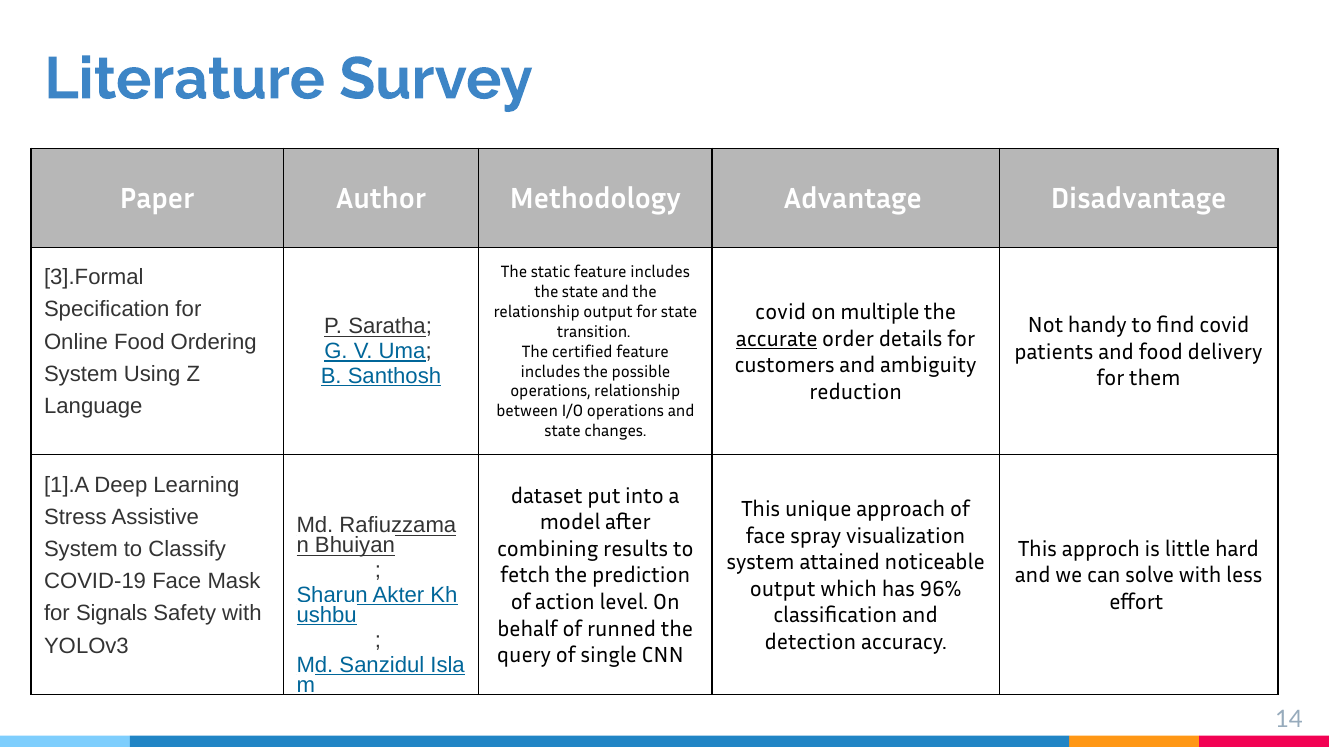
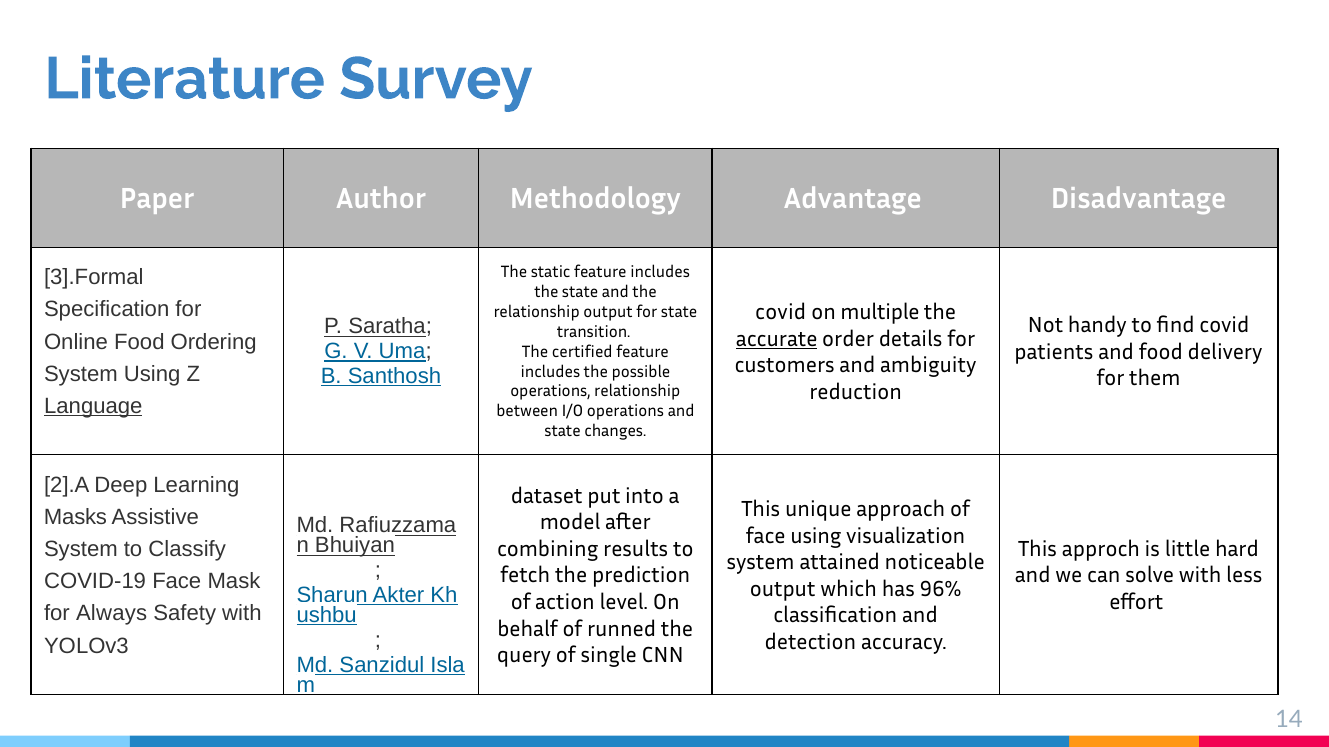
Language underline: none -> present (93, 406)
1].A: 1].A -> 2].A (67, 485)
Stress: Stress -> Masks (76, 517)
face spray: spray -> using (816, 536)
Signals: Signals -> Always (112, 614)
